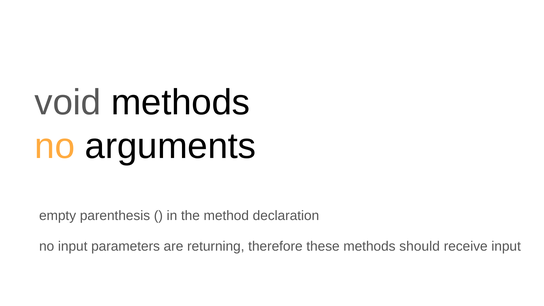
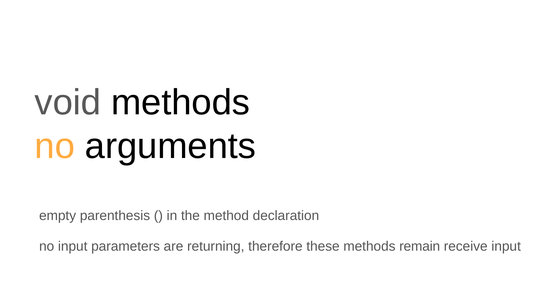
should: should -> remain (420, 247)
